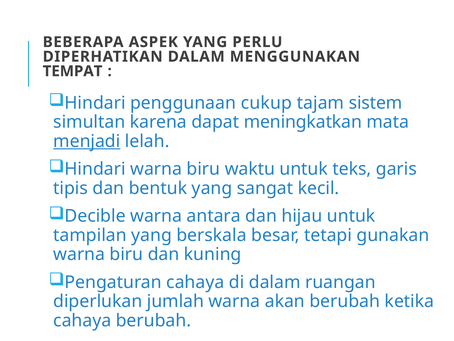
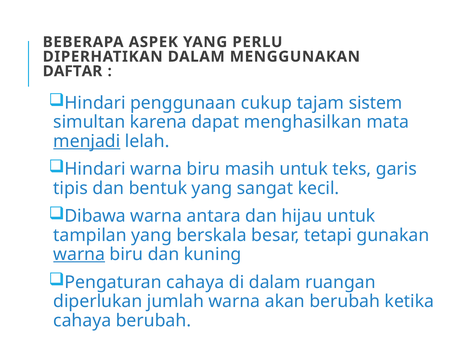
TEMPAT: TEMPAT -> DAFTAR (72, 71)
meningkatkan: meningkatkan -> menghasilkan (303, 122)
waktu: waktu -> masih (250, 169)
Decible: Decible -> Dibawa (95, 216)
warna underline: none -> present (79, 254)
